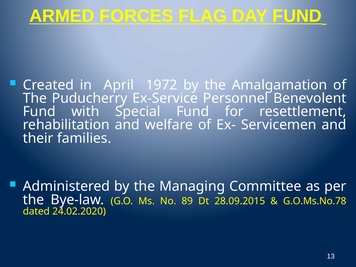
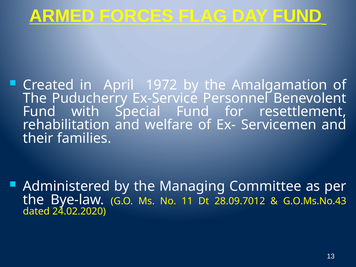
89: 89 -> 11 (187, 201)
28.09.2015: 28.09.2015 -> 28.09.7012 (240, 201)
G.O.Ms.No.78: G.O.Ms.No.78 -> G.O.Ms.No.43 (315, 201)
